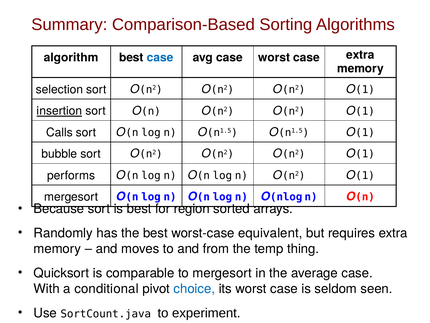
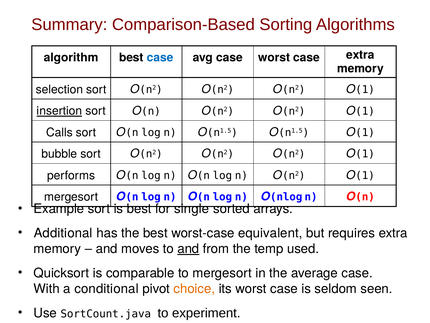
Because: Because -> Example (59, 209)
region: region -> single (192, 209)
Randomly: Randomly -> Additional (63, 233)
and underline: none -> present (188, 249)
thing: thing -> used (303, 249)
choice colour: blue -> orange (194, 288)
